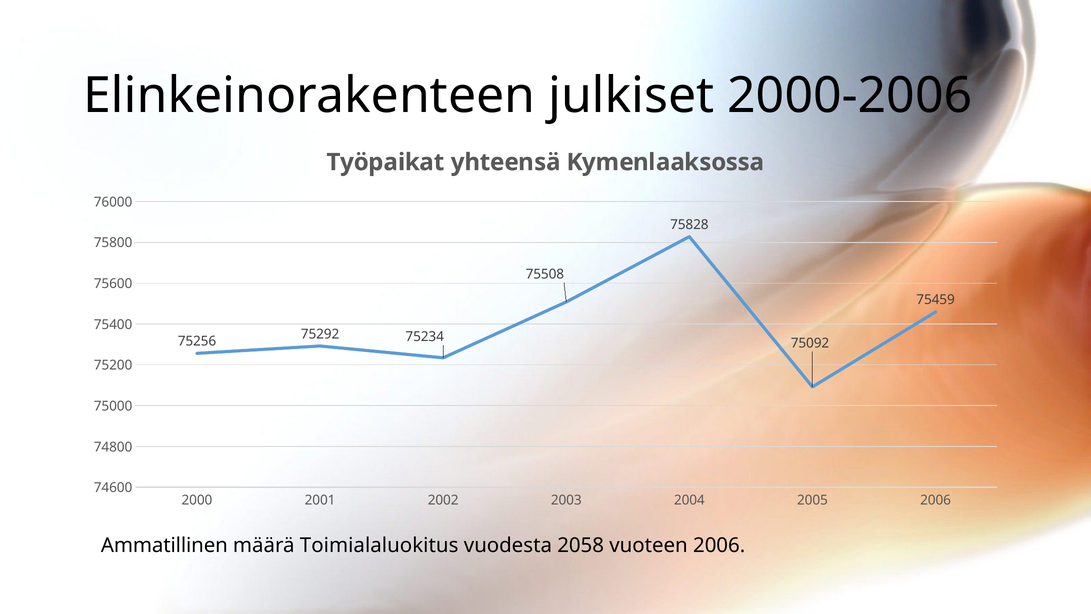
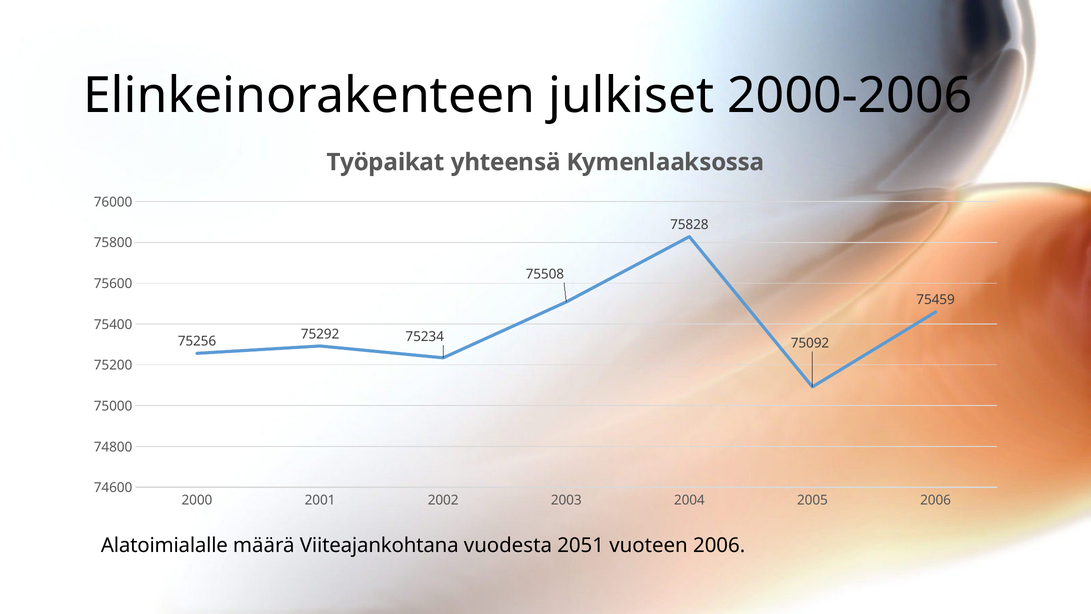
Ammatillinen: Ammatillinen -> Alatoimialalle (164, 545)
Toimialaluokitus: Toimialaluokitus -> Viiteajankohtana (379, 545)
2058: 2058 -> 2051 (581, 545)
